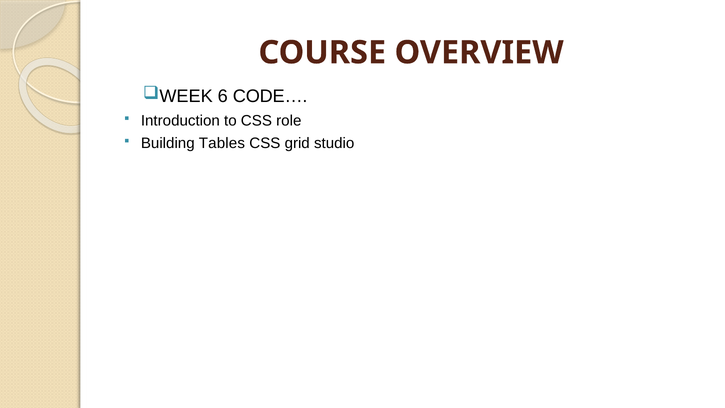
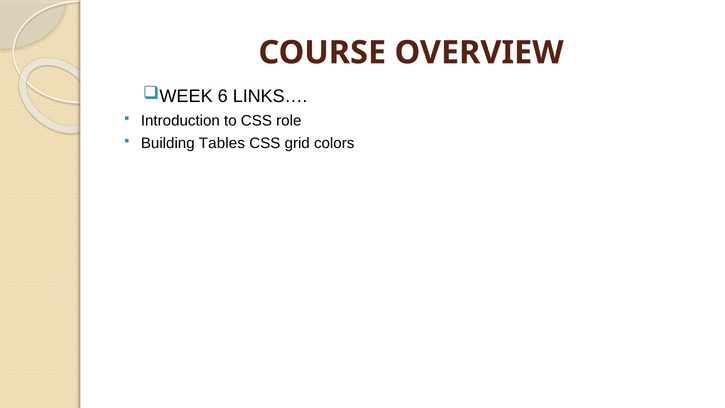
CODE…: CODE… -> LINKS… (270, 96)
studio: studio -> colors (334, 143)
